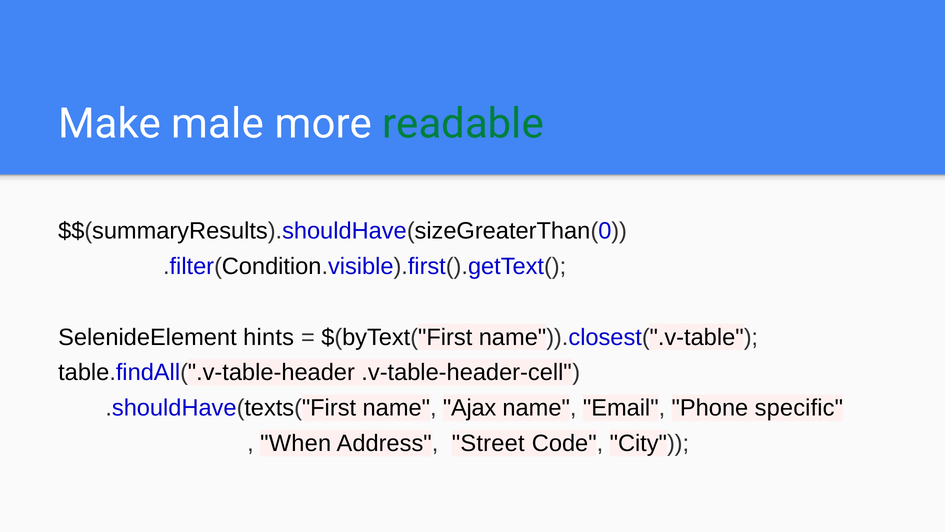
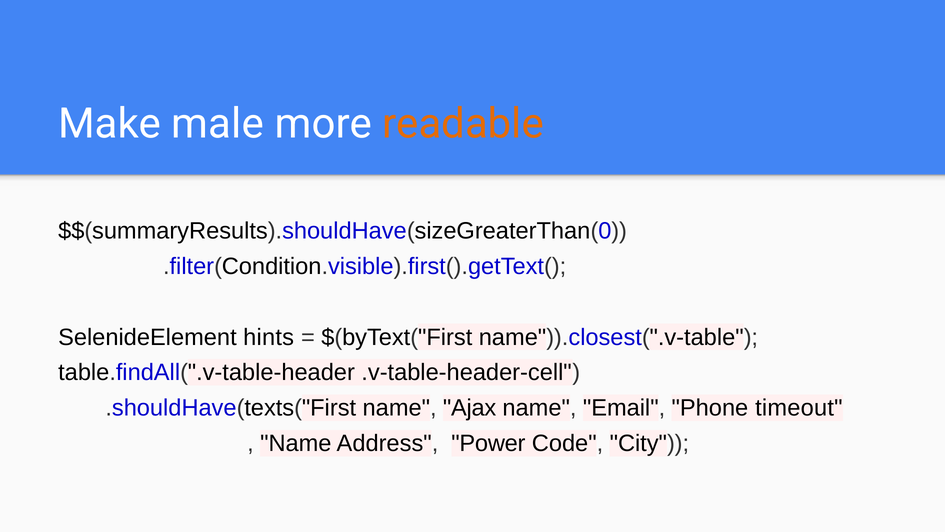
readable colour: green -> orange (463, 124)
specific: specific -> timeout (799, 408)
When: When -> Name (296, 443)
Street: Street -> Power (488, 443)
